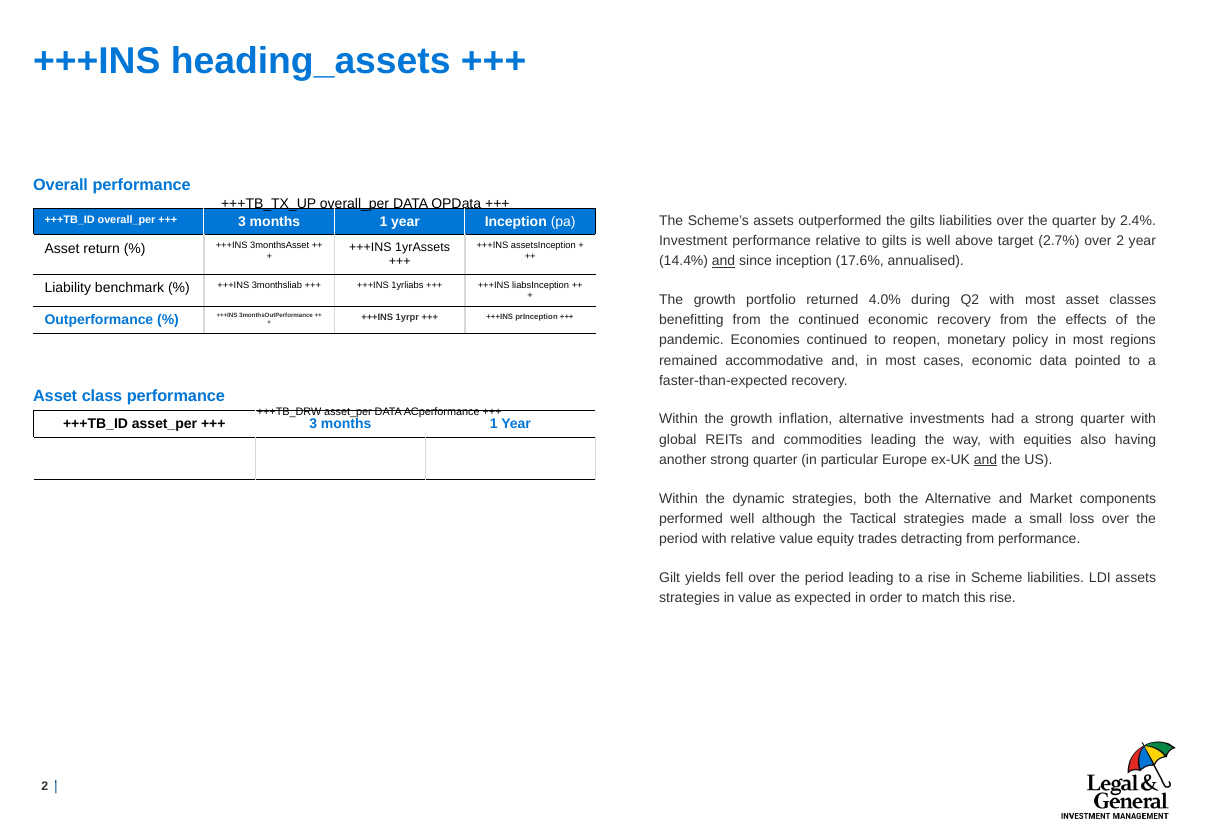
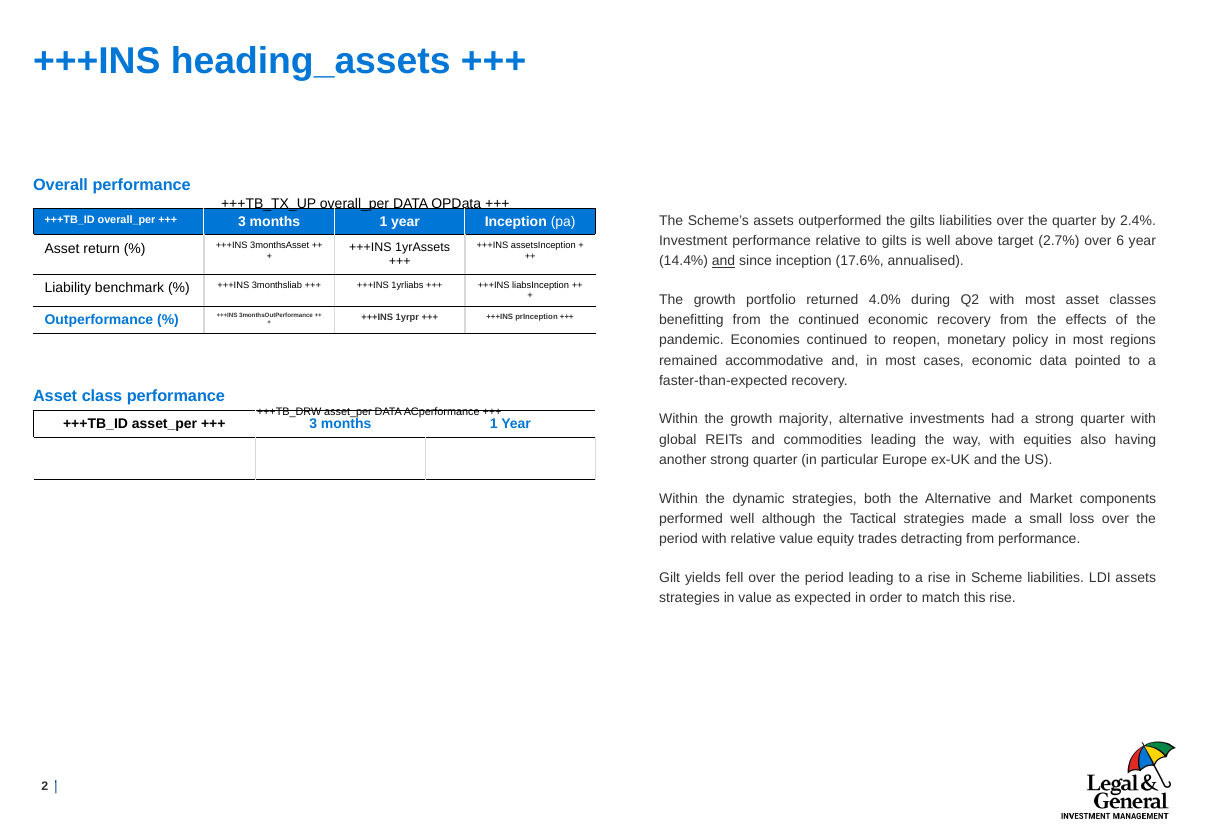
over 2: 2 -> 6 (1120, 241)
inflation: inflation -> majority (806, 419)
and underline: present -> none (986, 460)
